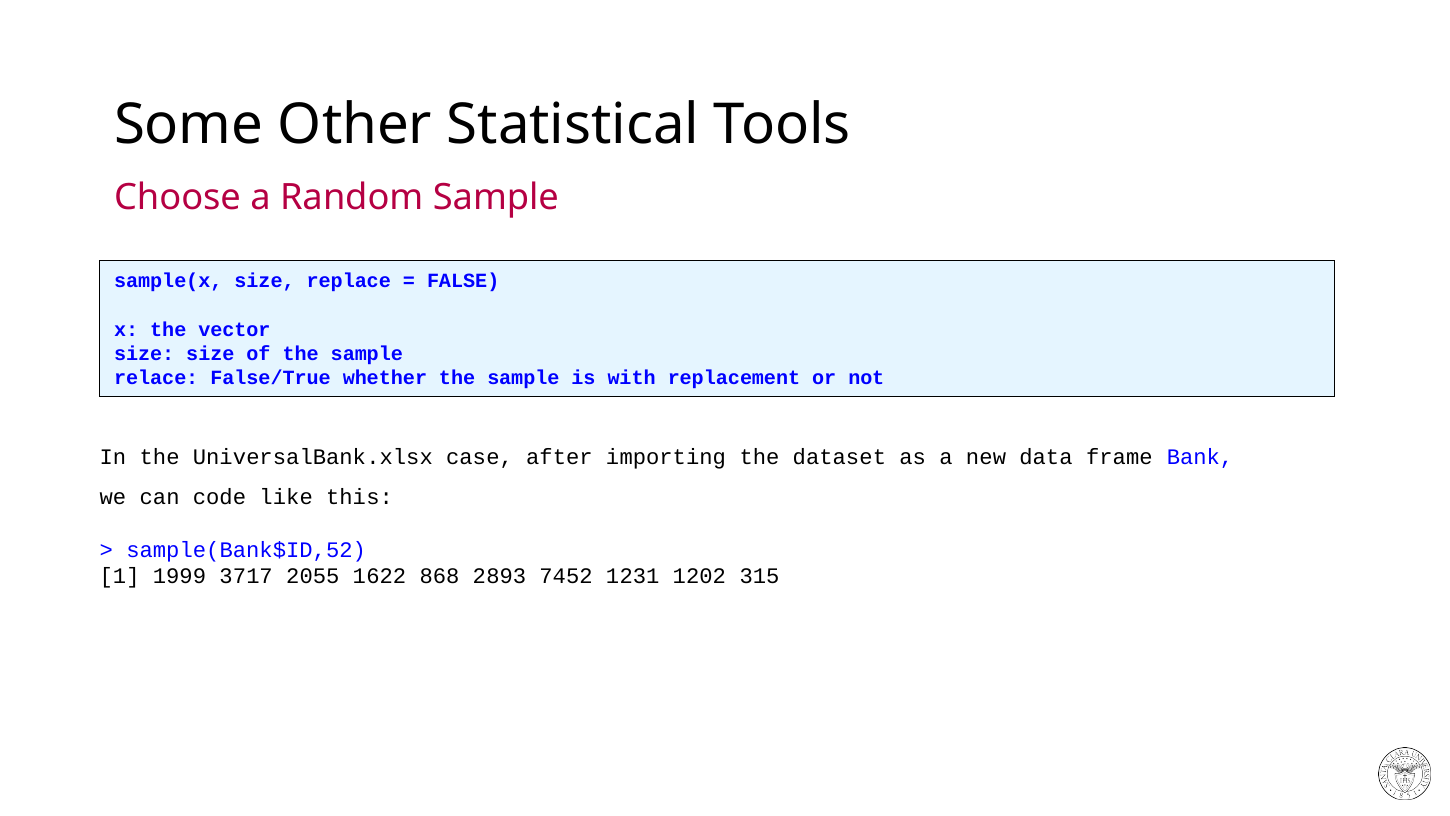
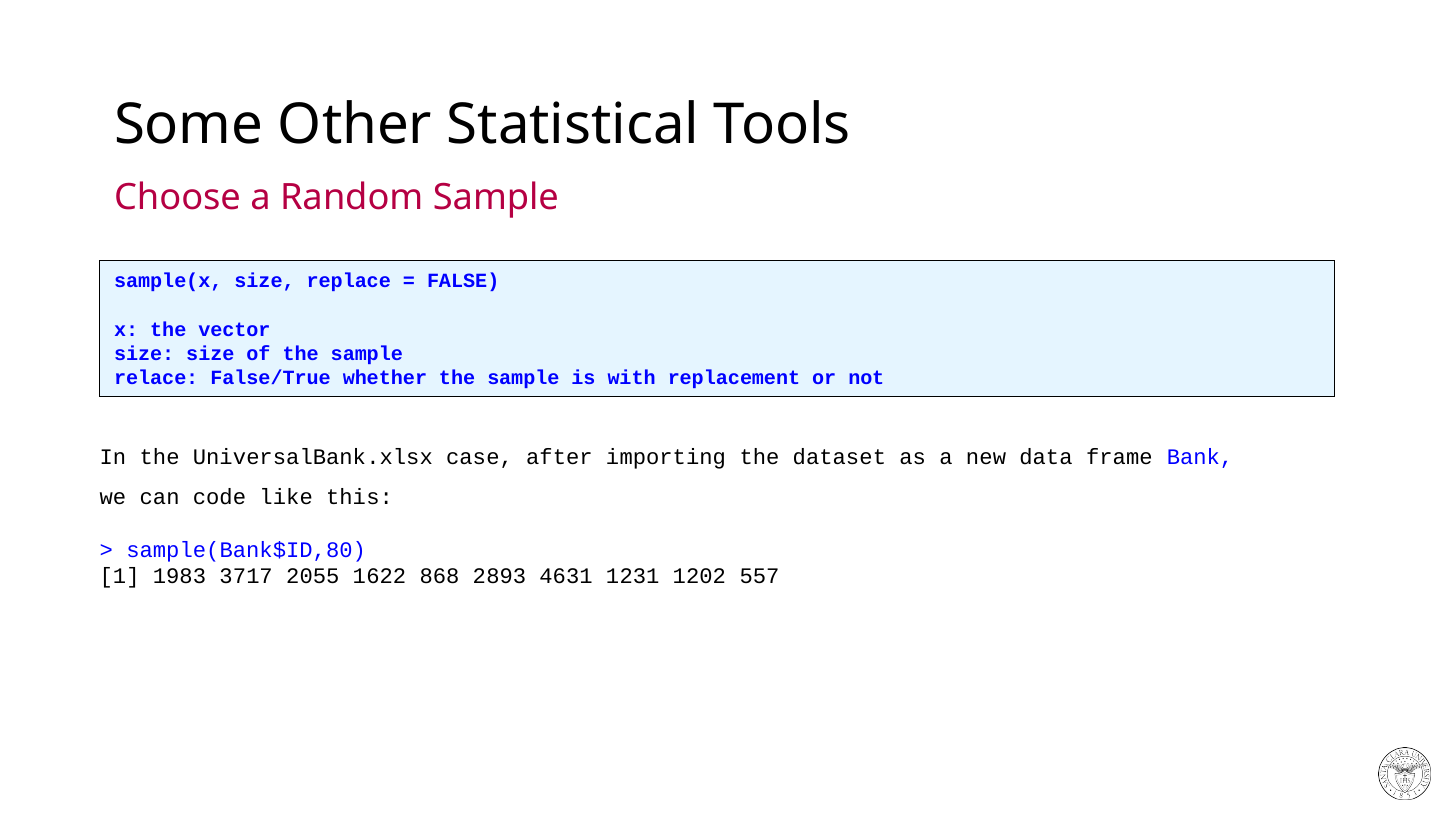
sample(Bank$ID,52: sample(Bank$ID,52 -> sample(Bank$ID,80 (246, 550)
1999: 1999 -> 1983 (179, 576)
7452: 7452 -> 4631 (566, 576)
315: 315 -> 557 (759, 576)
